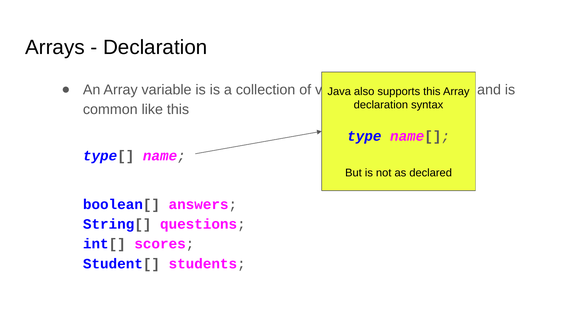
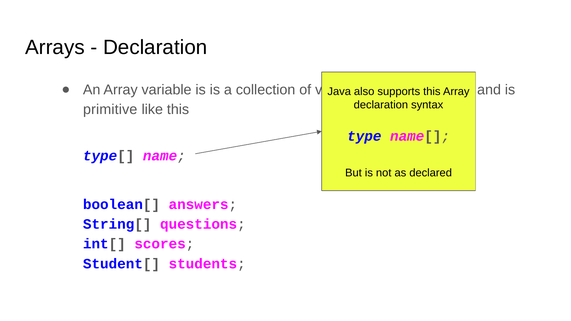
common: common -> primitive (110, 109)
